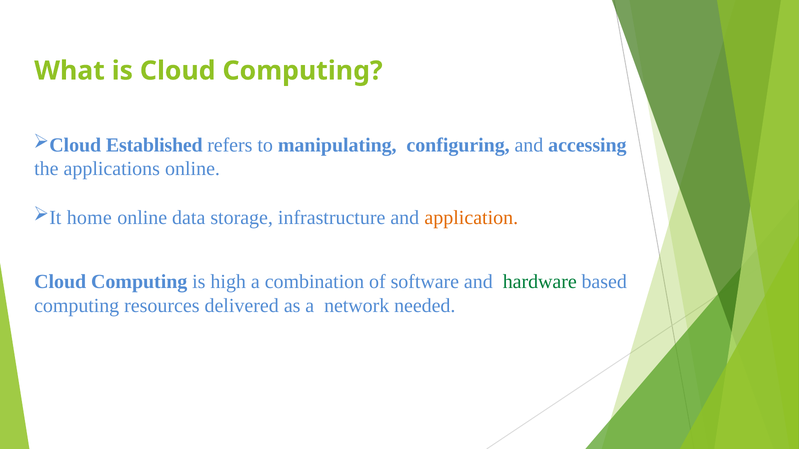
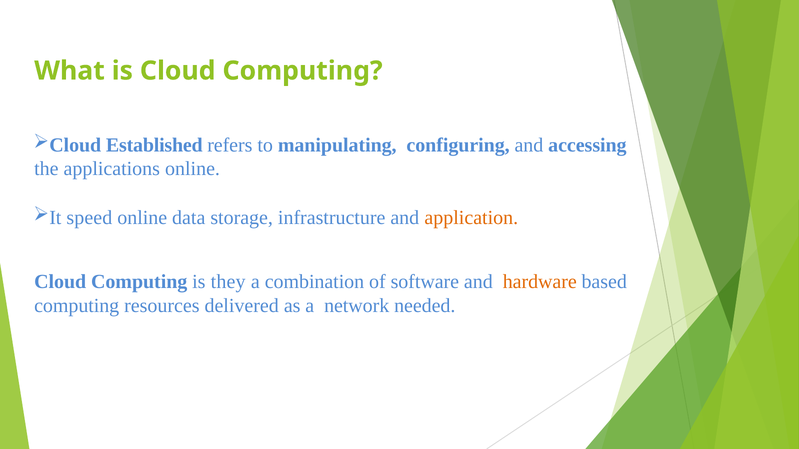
home: home -> speed (89, 218)
high: high -> they (228, 282)
hardware colour: green -> orange (540, 282)
